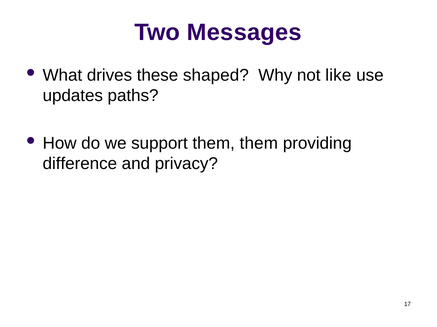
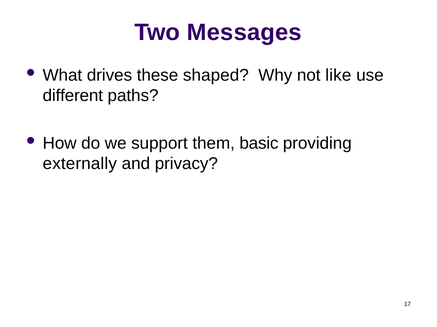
updates: updates -> different (73, 96)
them them: them -> basic (259, 144)
difference: difference -> externally (80, 164)
